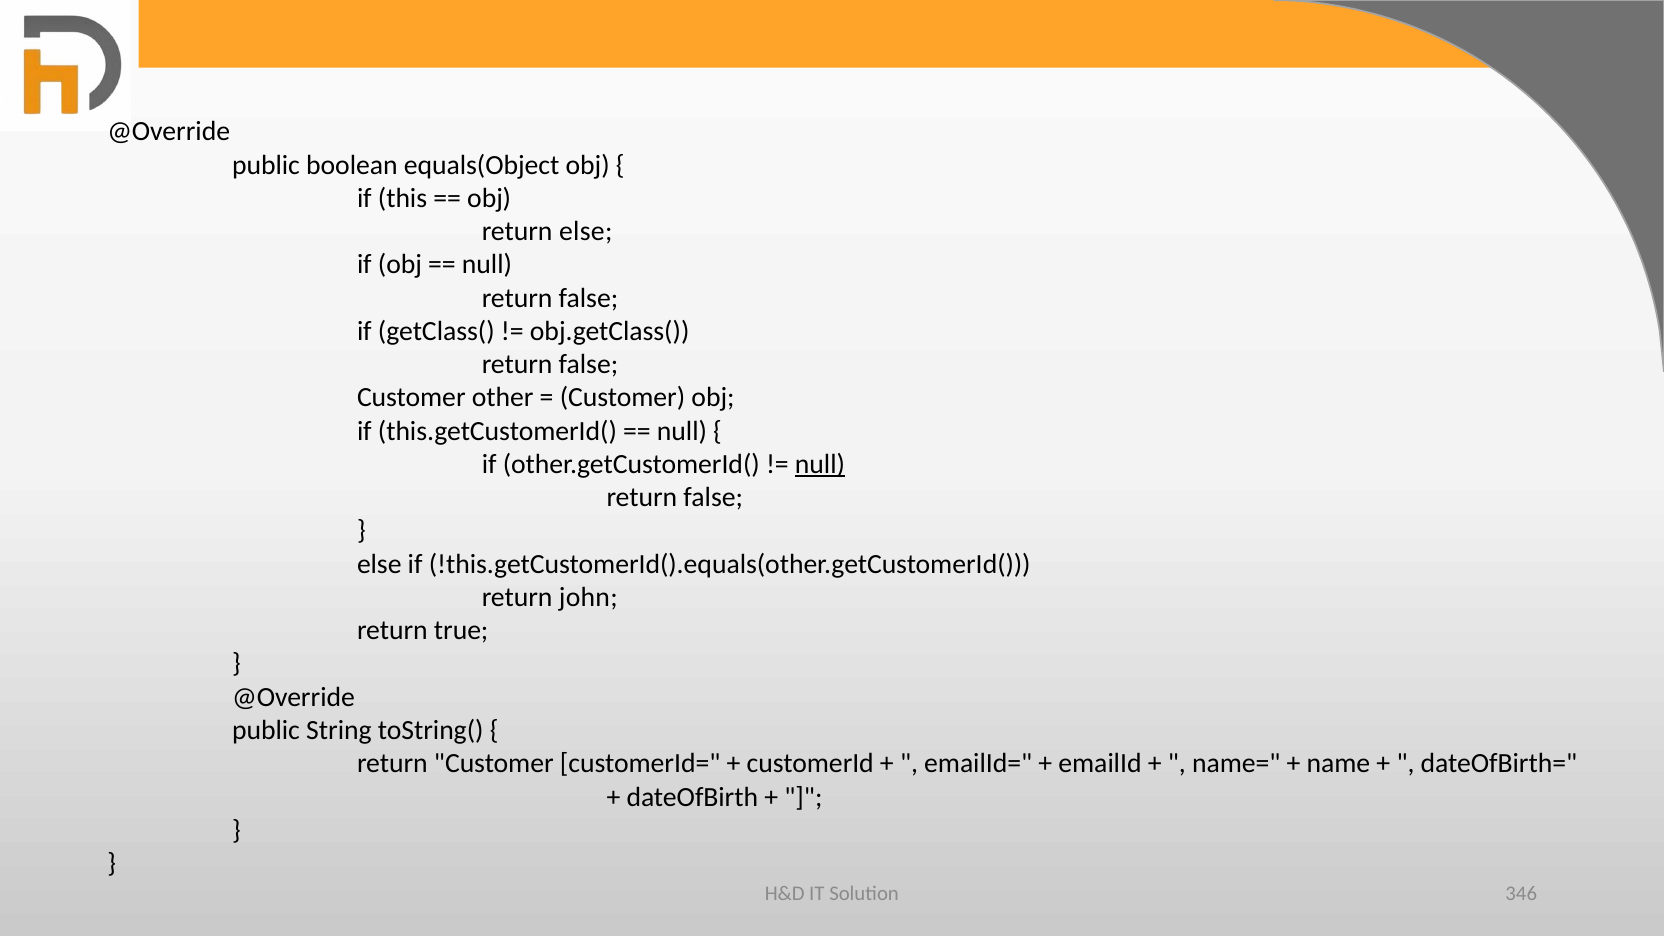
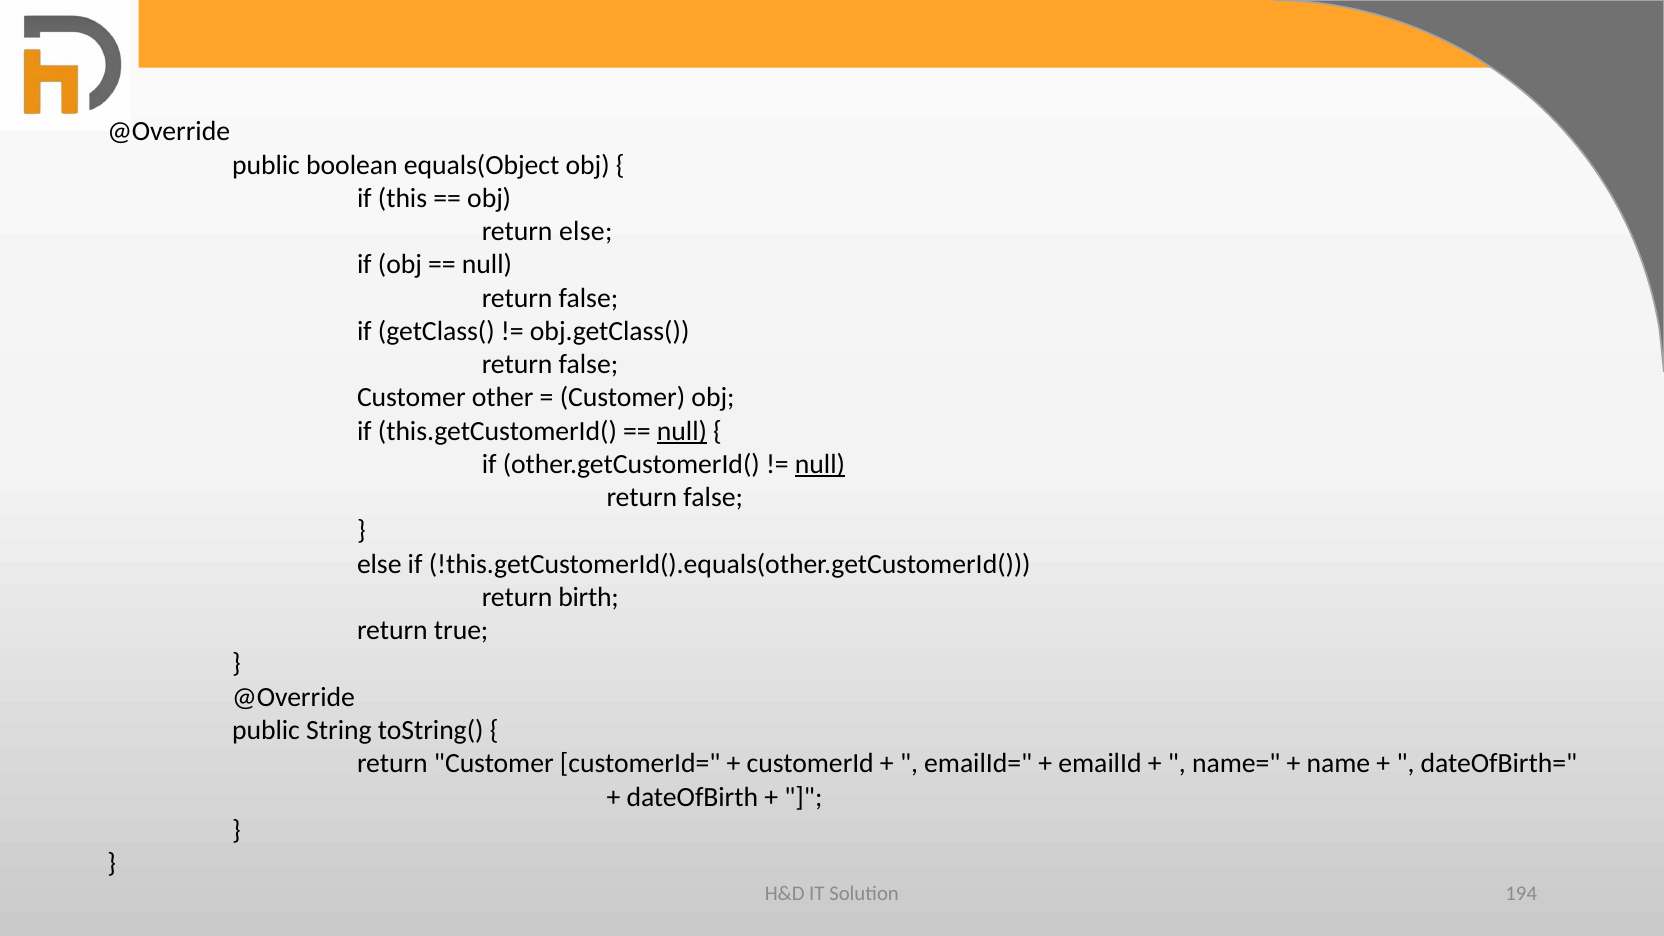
null underline: none -> present (682, 431)
john: john -> birth (589, 597)
346: 346 -> 194 (1521, 894)
